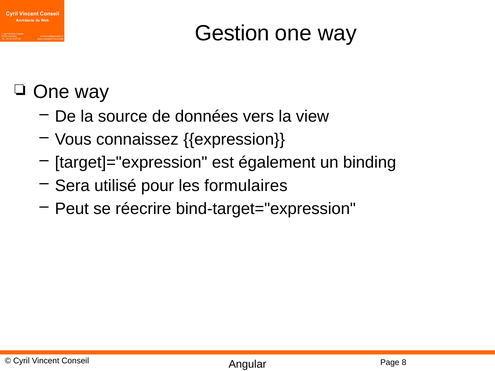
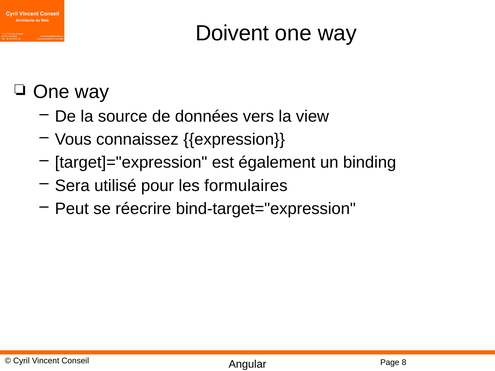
Gestion: Gestion -> Doivent (232, 33)
